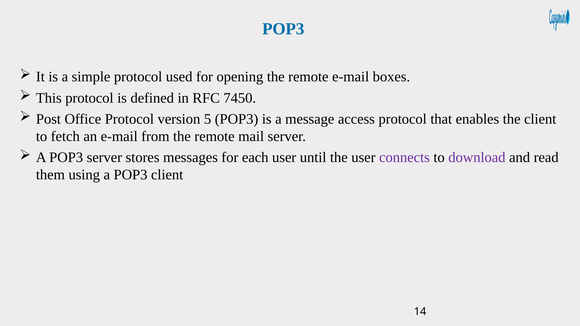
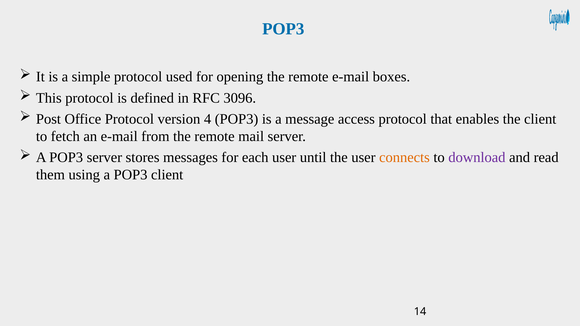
7450: 7450 -> 3096 (240, 98)
5: 5 -> 4 (208, 119)
connects colour: purple -> orange (404, 157)
